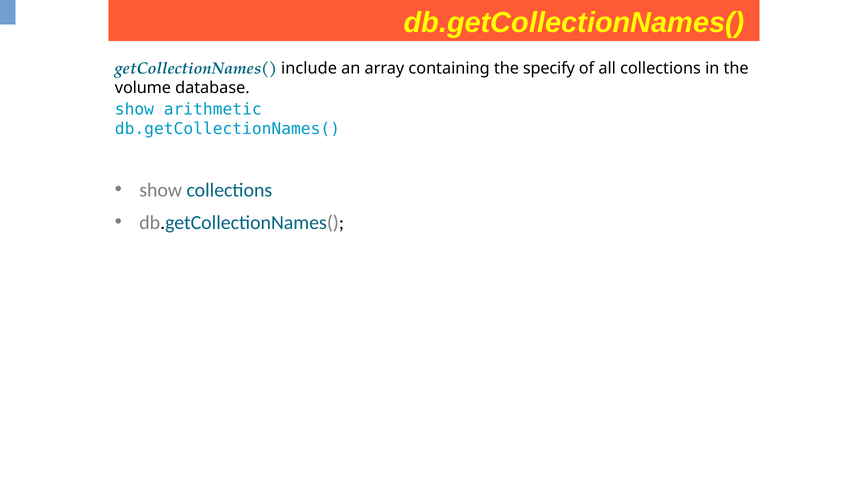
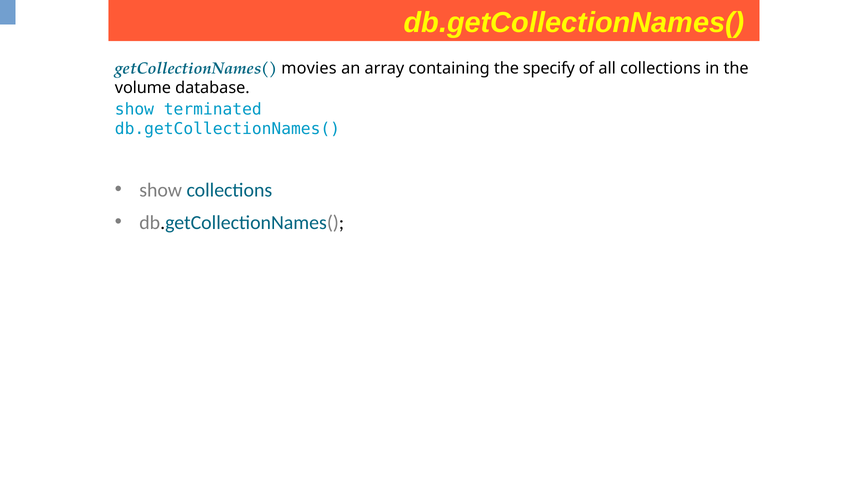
include: include -> movies (309, 68)
arithmetic: arithmetic -> terminated (213, 110)
